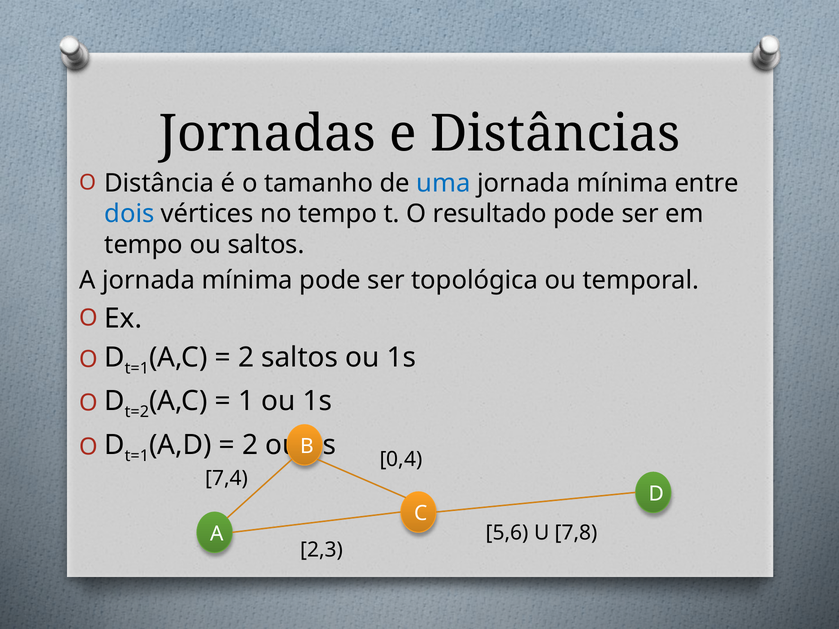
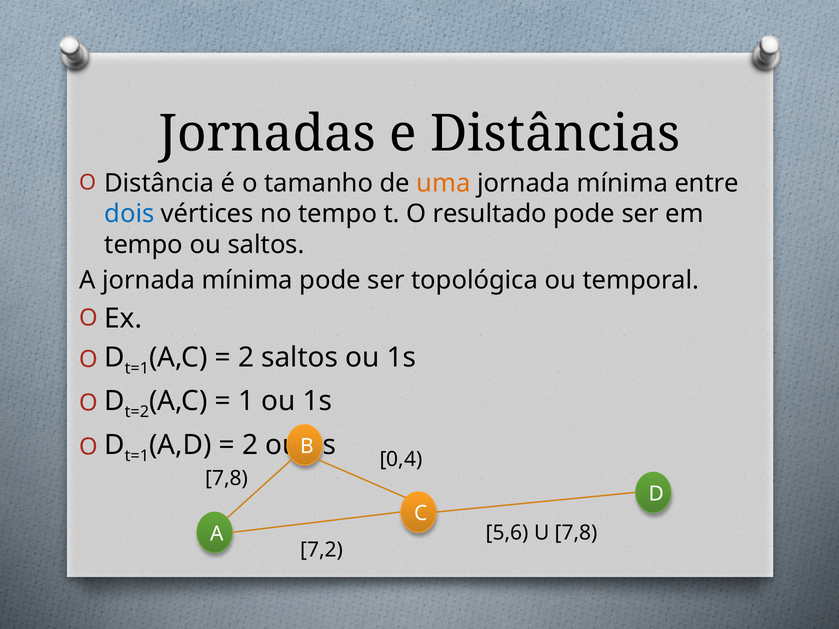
uma colour: blue -> orange (444, 183)
7,4: 7,4 -> 7,8 (227, 478)
2,3: 2,3 -> 7,2 (322, 550)
